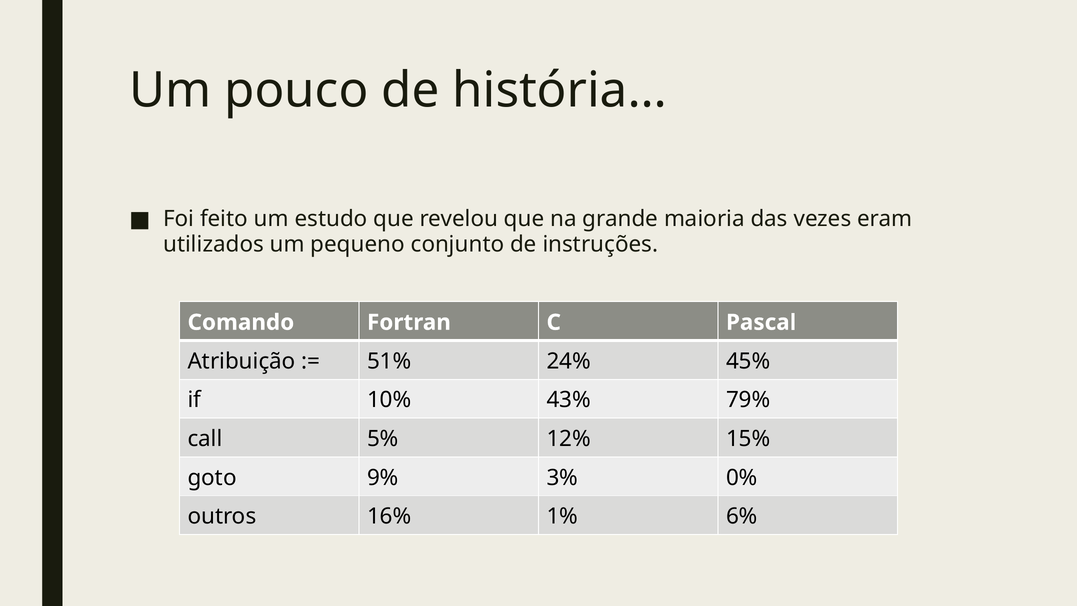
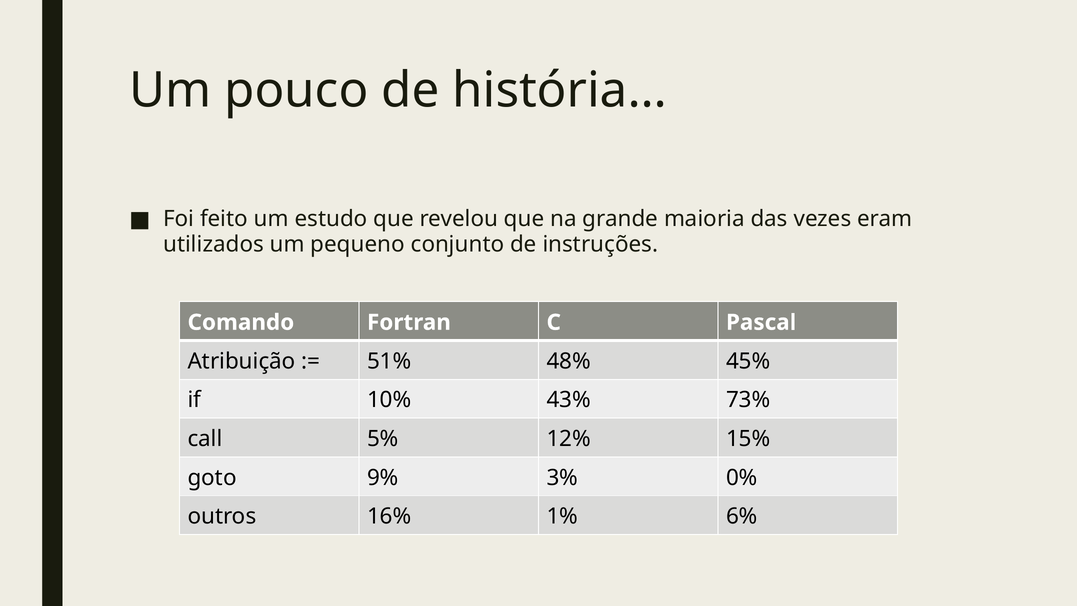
24%: 24% -> 48% (569, 361)
79%: 79% -> 73% (748, 400)
